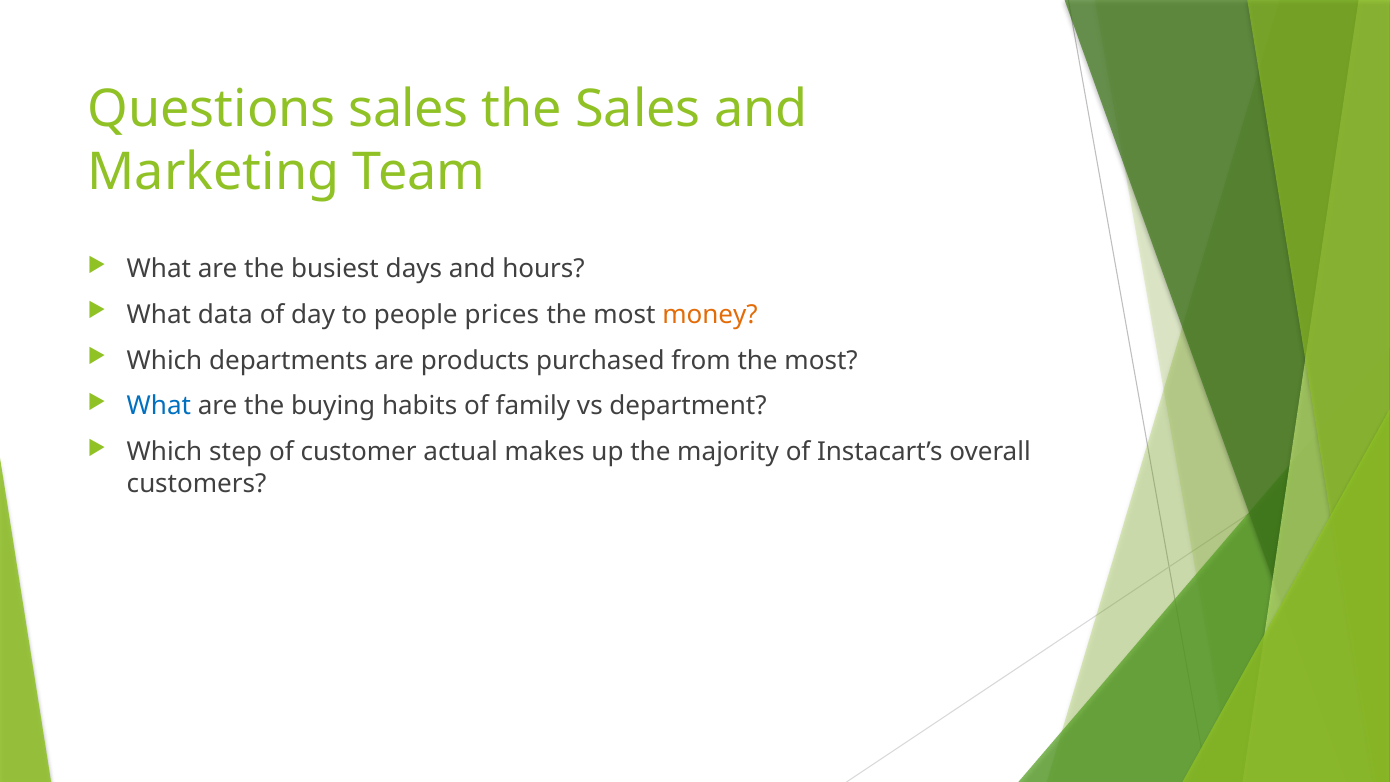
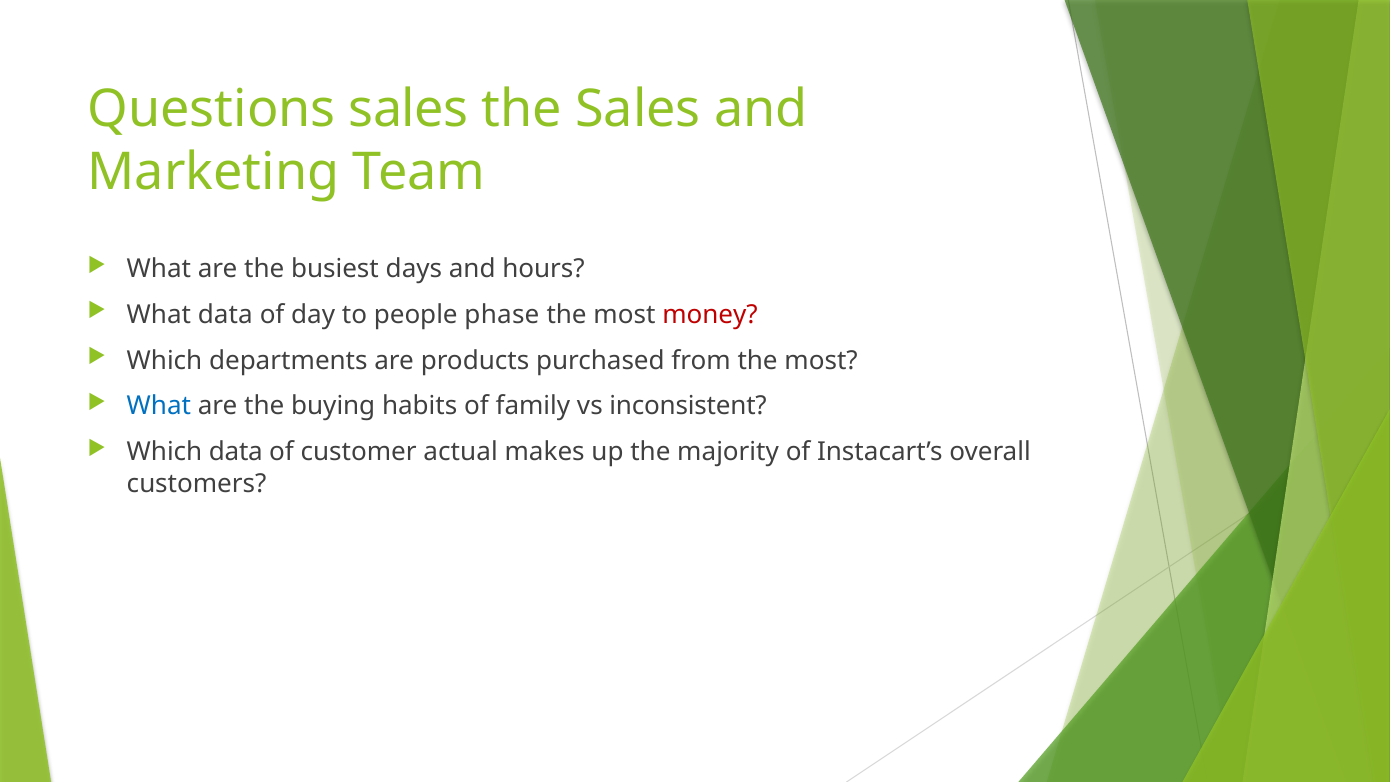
prices: prices -> phase (502, 315)
money colour: orange -> red (710, 315)
department: department -> inconsistent (688, 406)
Which step: step -> data (236, 452)
